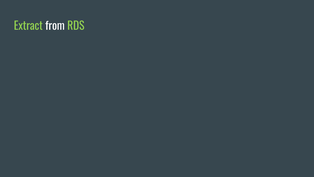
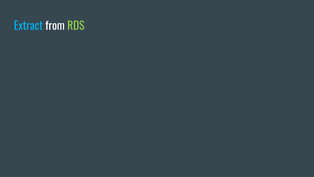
Extract colour: light green -> light blue (28, 26)
